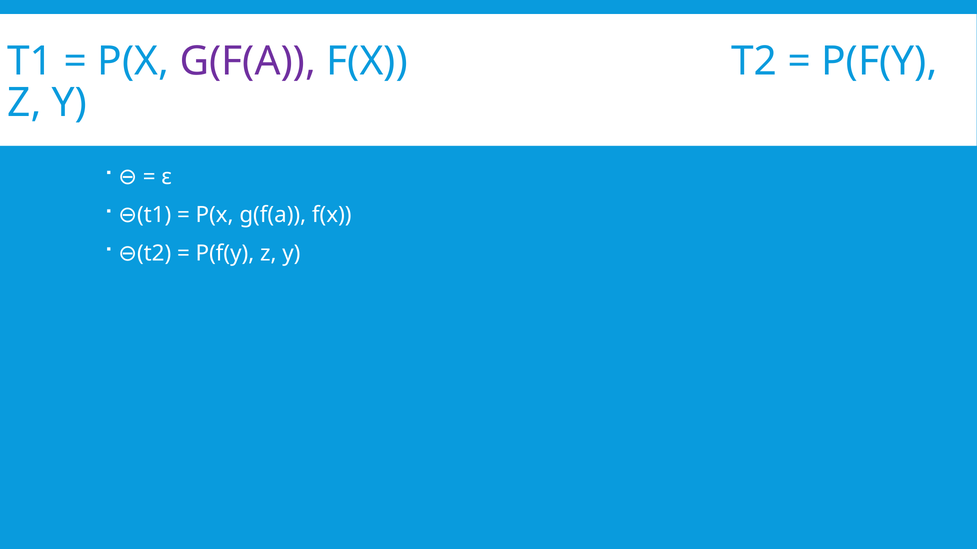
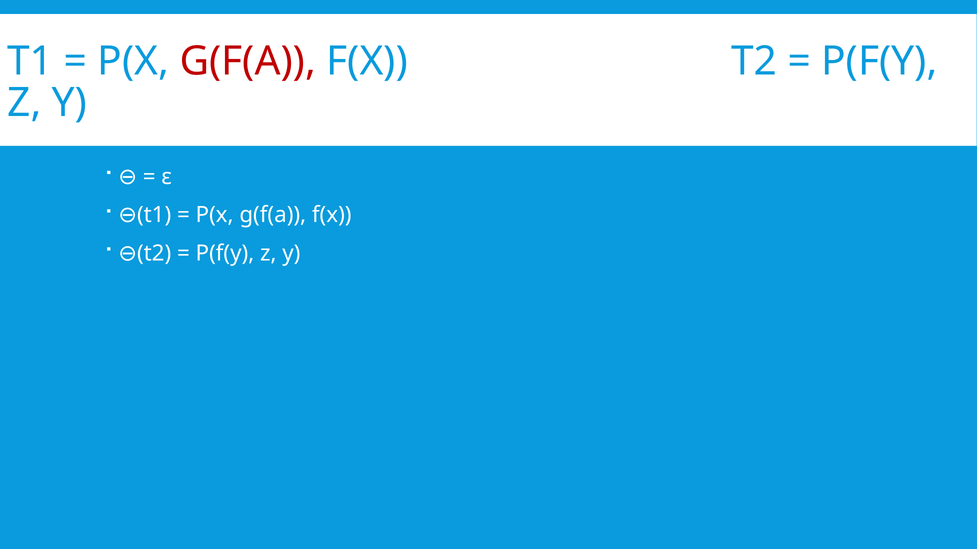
G(F(A colour: purple -> red (248, 61)
